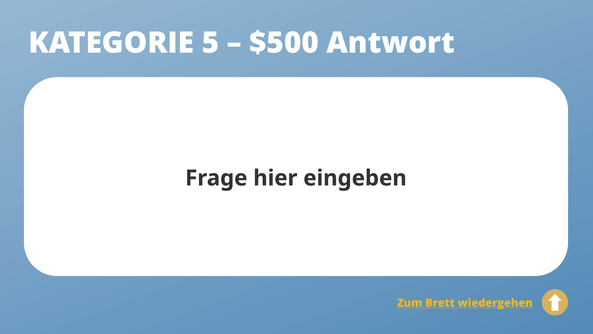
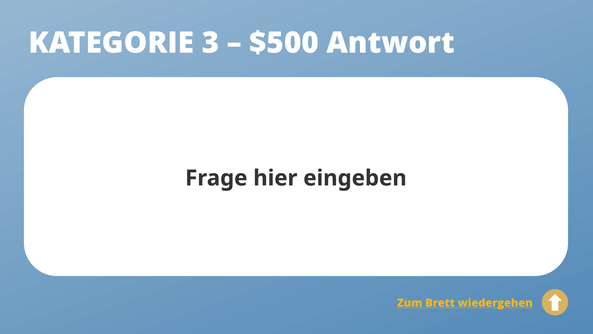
5: 5 -> 3 (210, 43)
